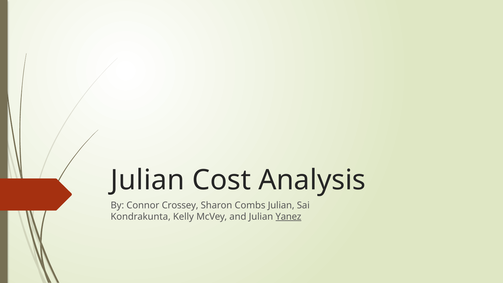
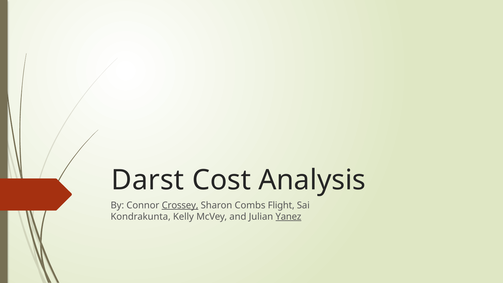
Julian: Julian -> Darst (148, 180)
Crossey underline: none -> present (180, 205)
Combs Julian: Julian -> Flight (281, 205)
